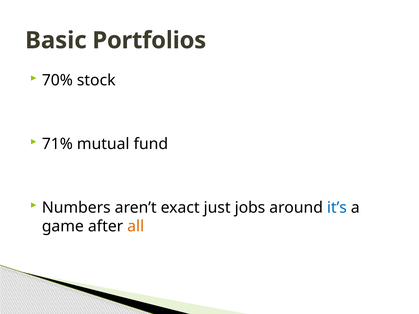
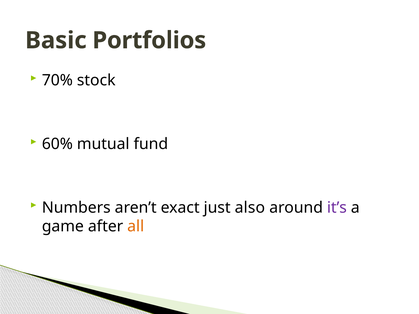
71%: 71% -> 60% (57, 144)
jobs: jobs -> also (250, 208)
it’s colour: blue -> purple (337, 208)
